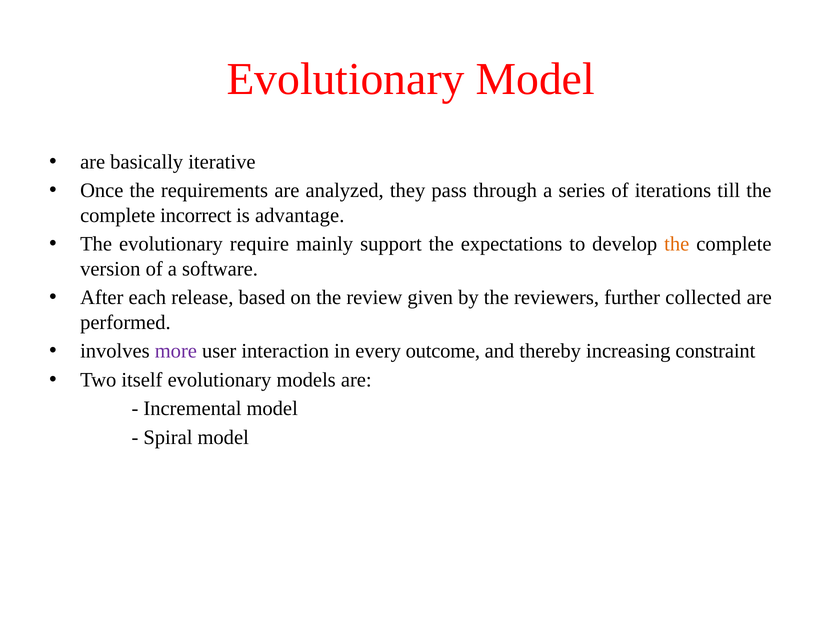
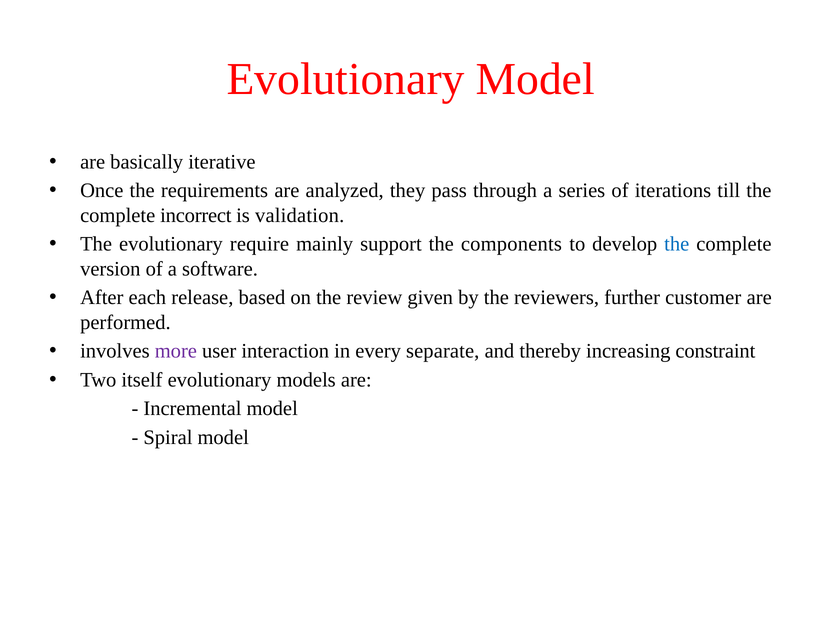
advantage: advantage -> validation (300, 215)
expectations: expectations -> components (511, 244)
the colour: orange -> blue (677, 244)
collected: collected -> customer (703, 297)
outcome: outcome -> separate (443, 351)
